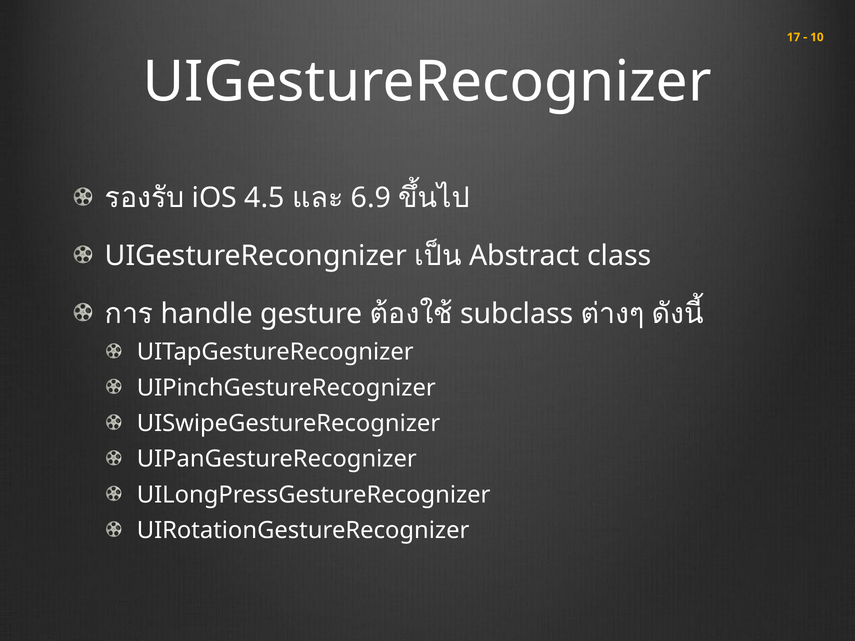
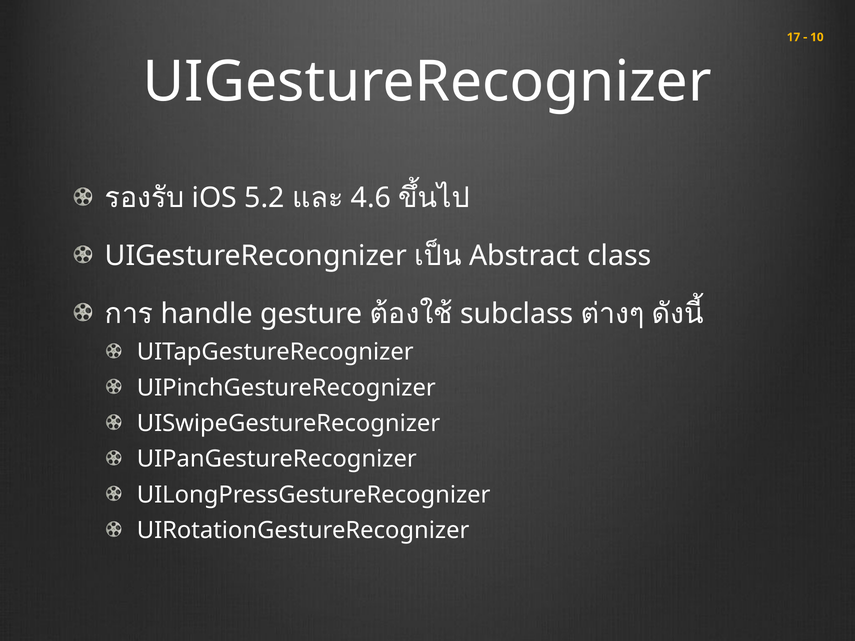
4.5: 4.5 -> 5.2 (265, 198)
6.9: 6.9 -> 4.6 (371, 198)
